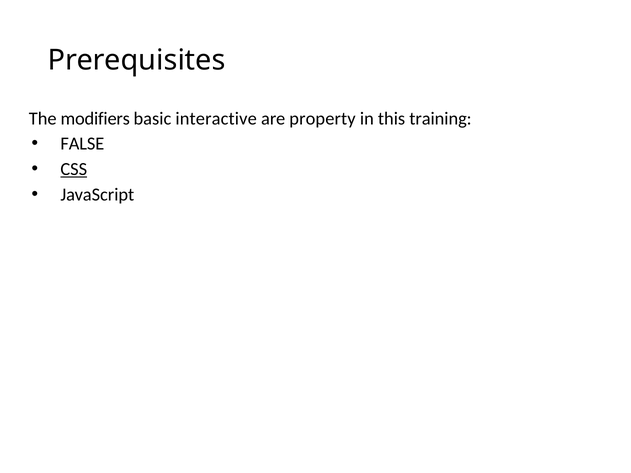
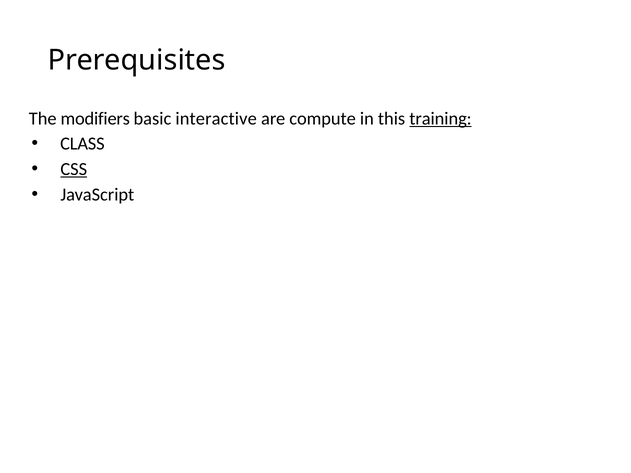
property: property -> compute (323, 119)
training underline: none -> present (440, 119)
FALSE: FALSE -> CLASS (82, 144)
